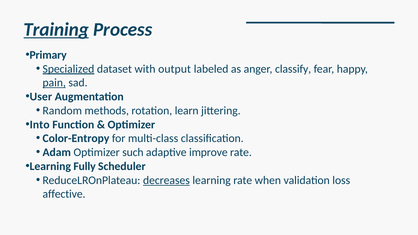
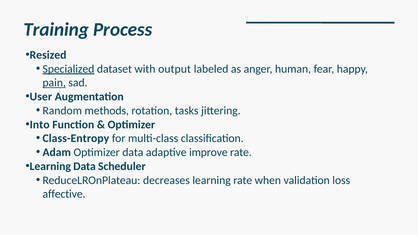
Training underline: present -> none (56, 30)
Primary: Primary -> Resized (48, 55)
classify: classify -> human (293, 69)
learn: learn -> tasks (187, 111)
Color-Entropy: Color-Entropy -> Class-Entropy (76, 139)
Optimizer such: such -> data (133, 152)
Learning Fully: Fully -> Data (85, 166)
decreases underline: present -> none (166, 180)
